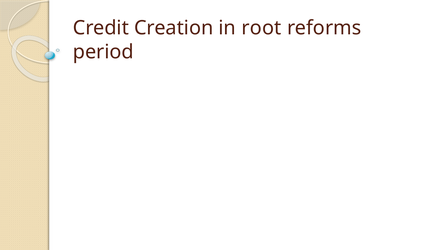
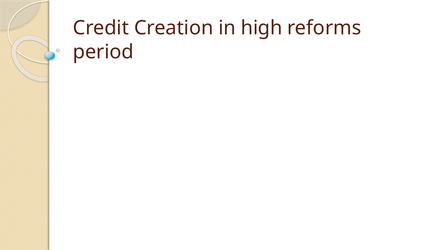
root: root -> high (262, 28)
